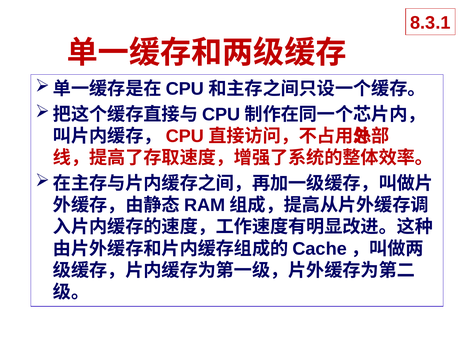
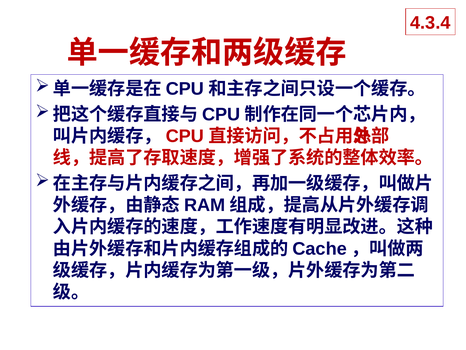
8.3.1: 8.3.1 -> 4.3.4 (430, 23)
